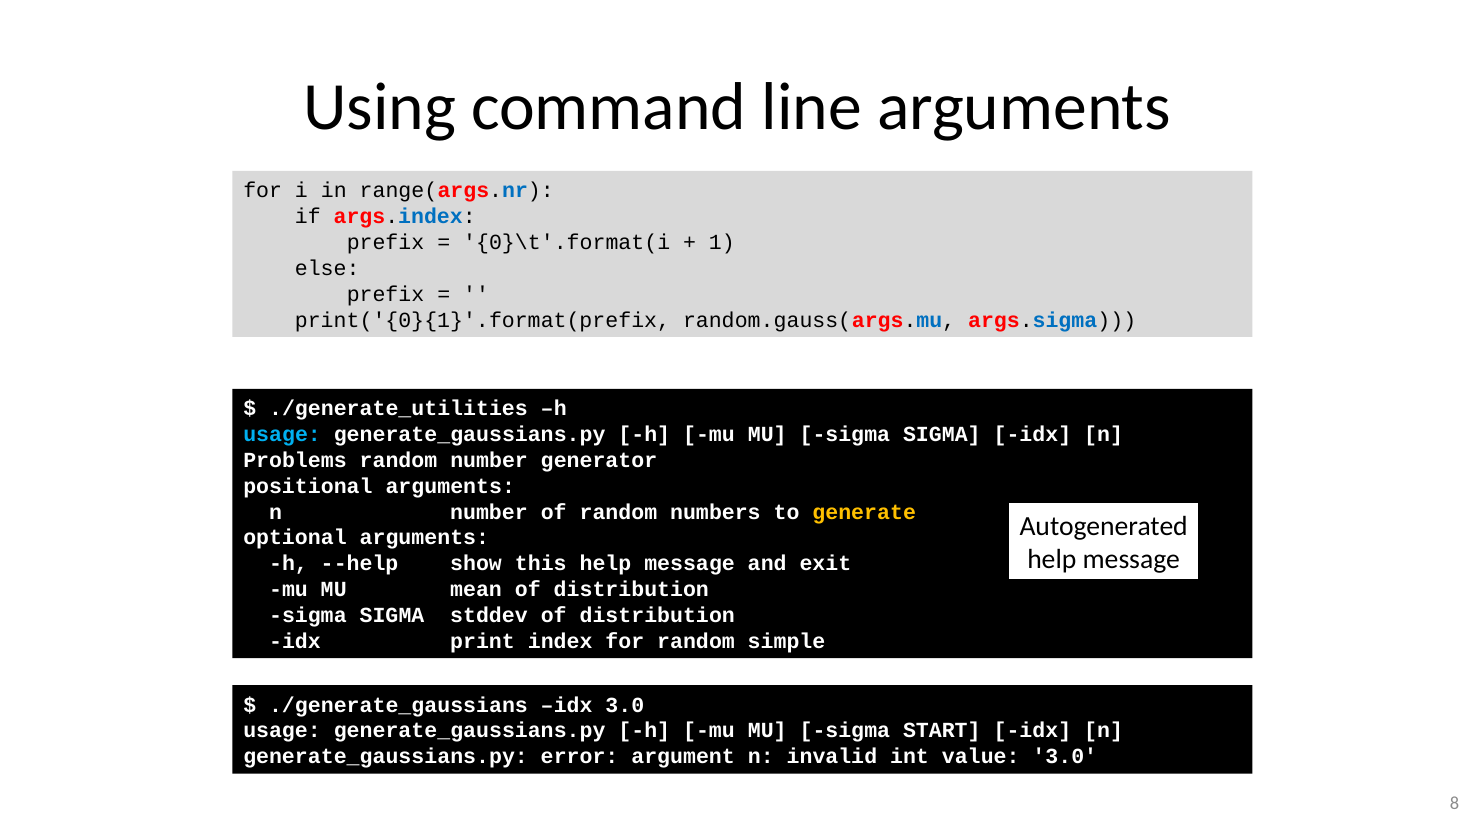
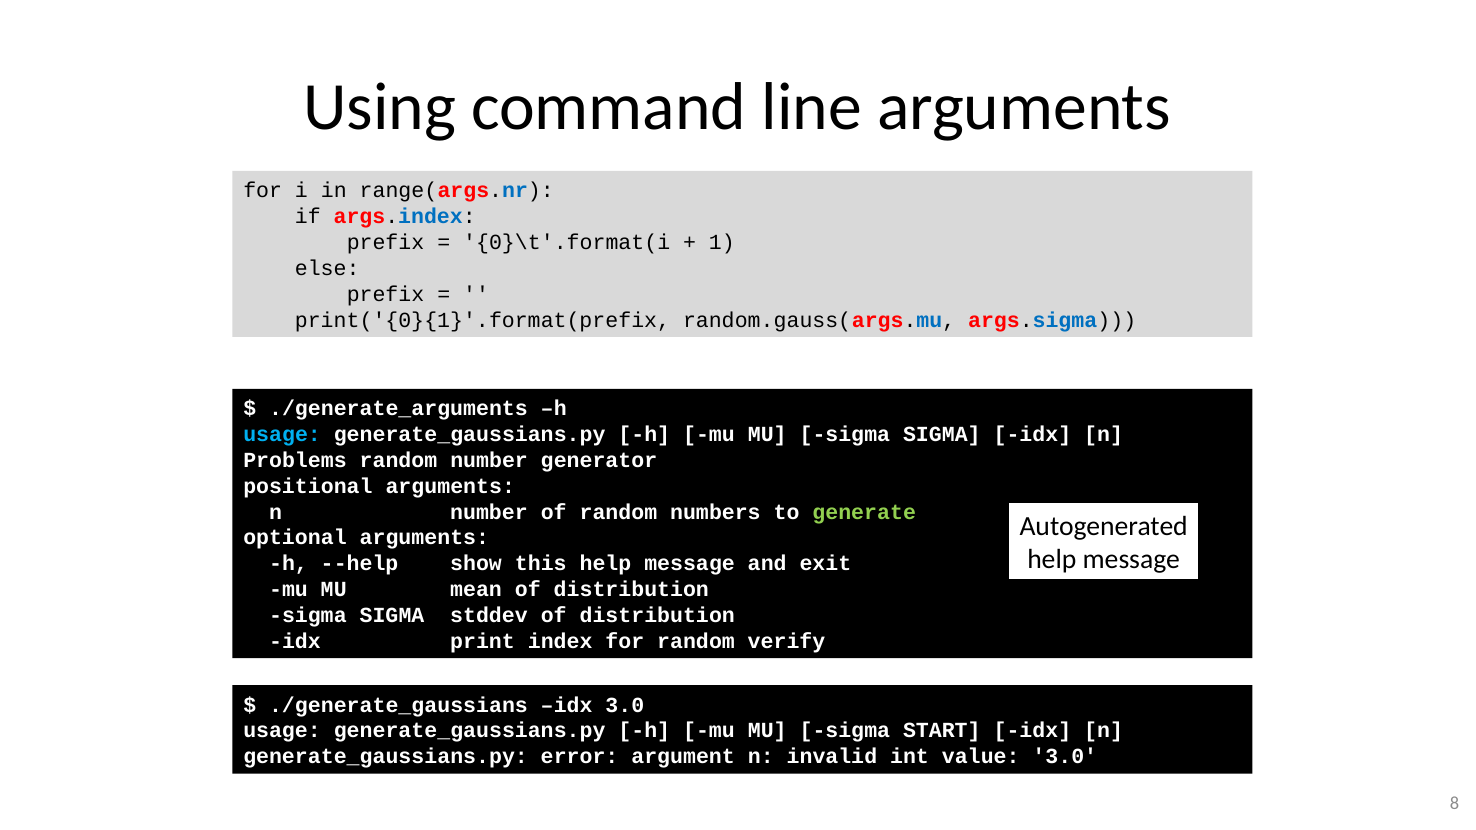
./generate_utilities: ./generate_utilities -> ./generate_arguments (398, 409)
generate colour: yellow -> light green (864, 512)
simple: simple -> verify (787, 641)
